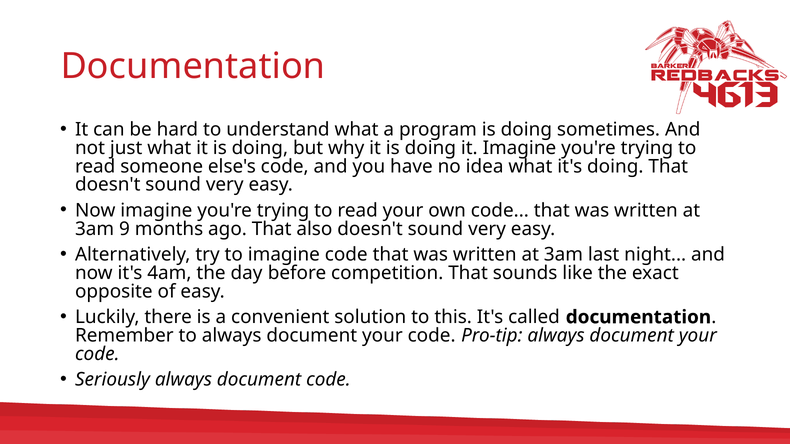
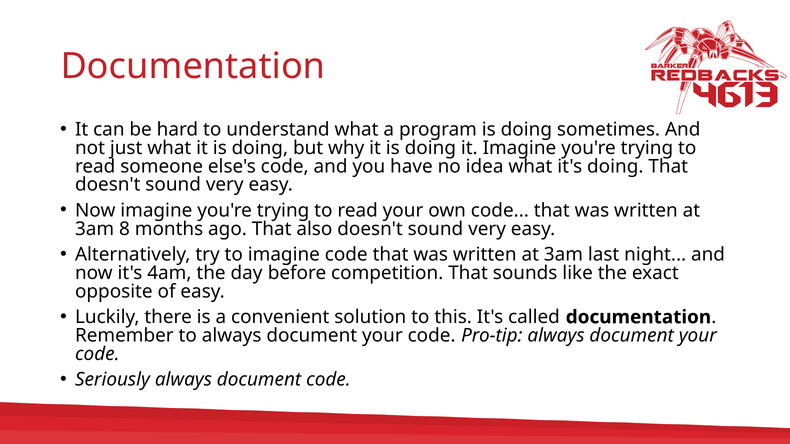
9: 9 -> 8 (124, 229)
